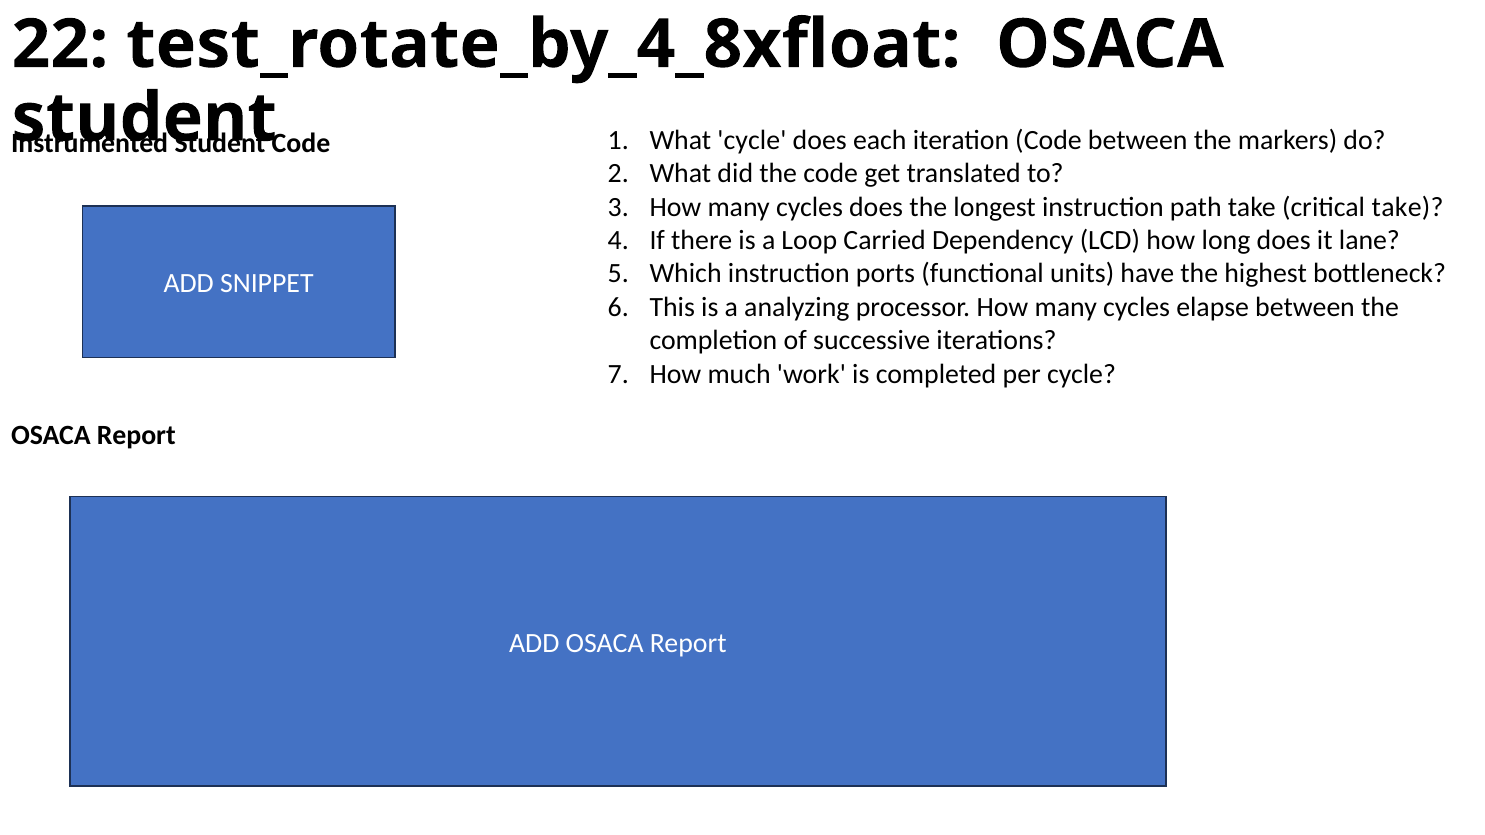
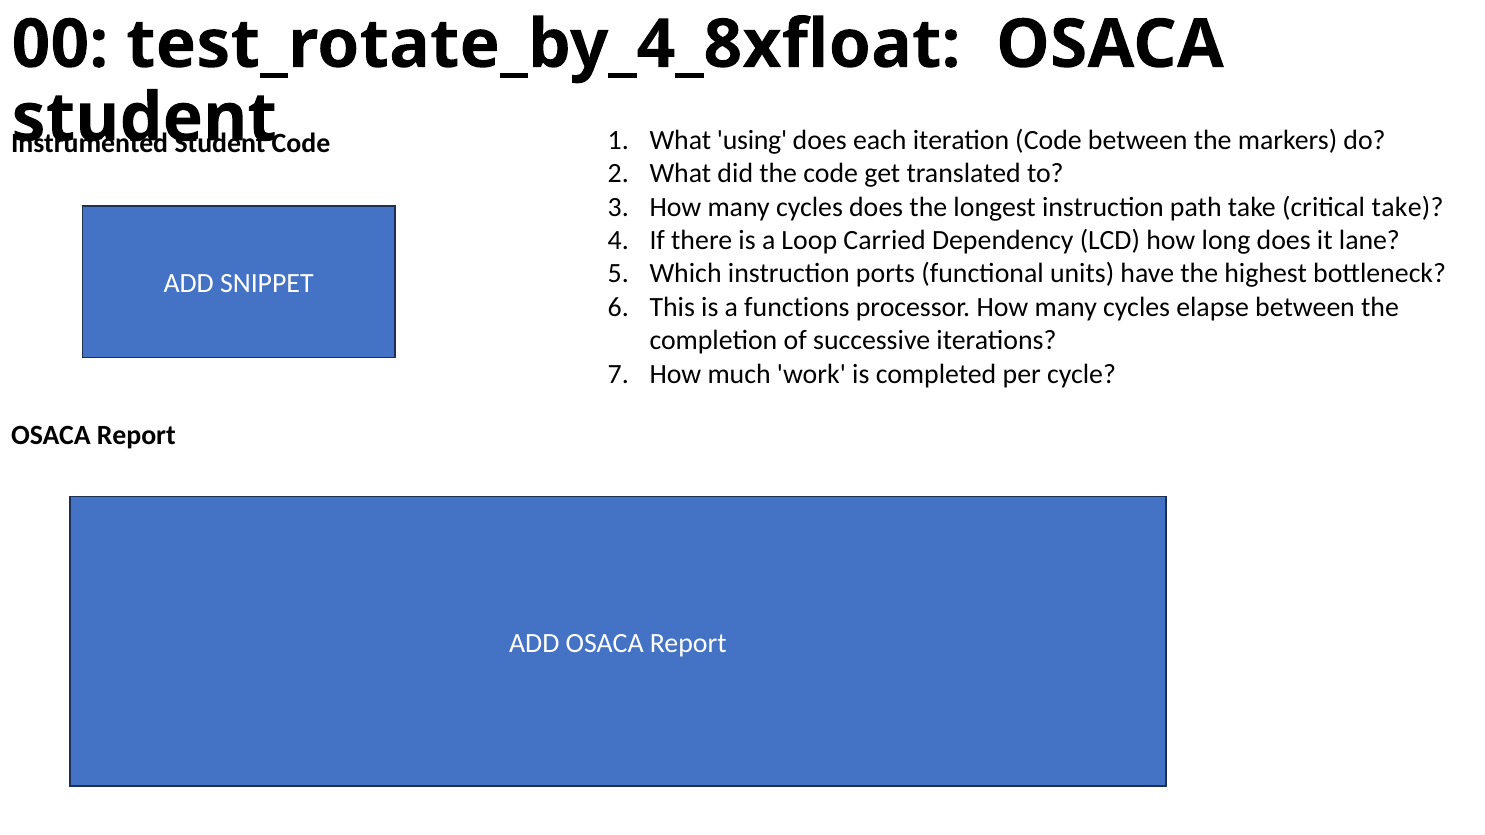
22: 22 -> 00 (60, 45)
What cycle: cycle -> using (752, 140)
analyzing: analyzing -> functions (797, 307)
